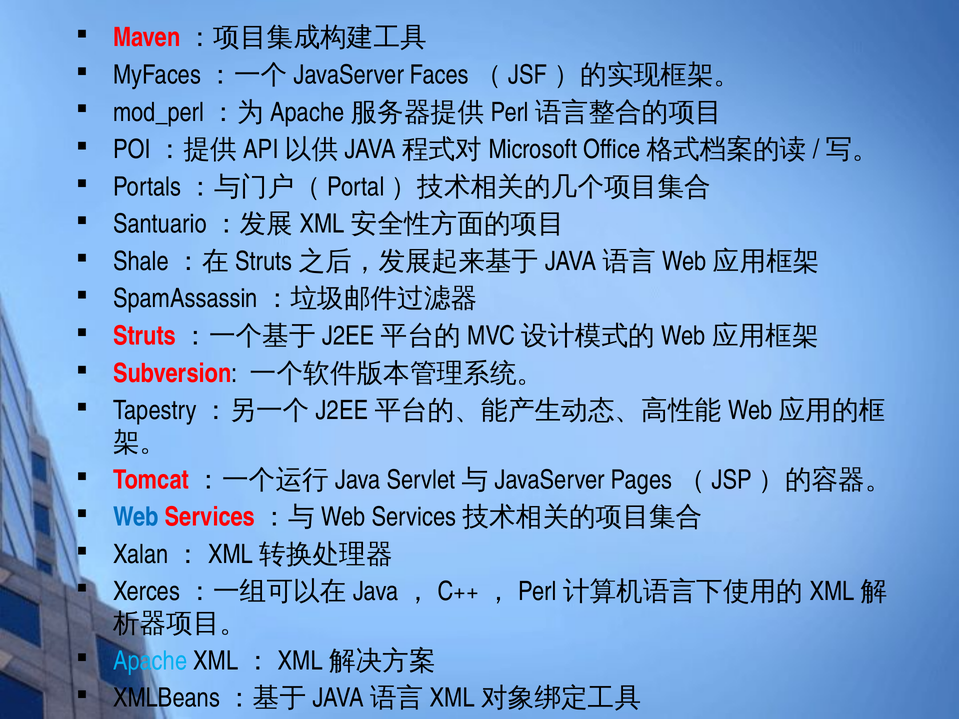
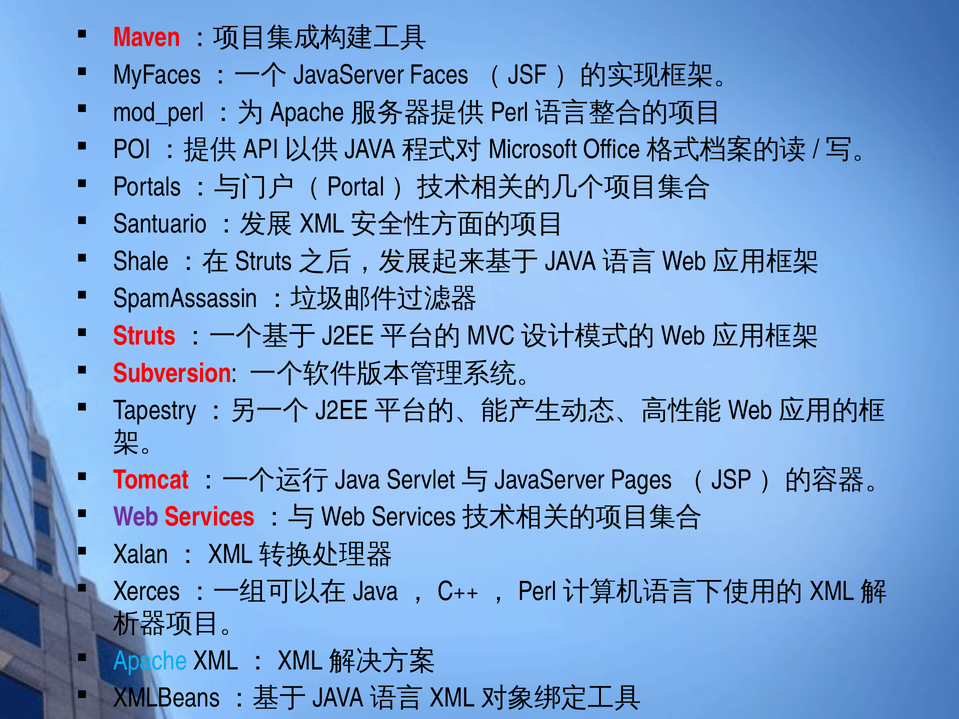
Web colour: blue -> purple (136, 517)
